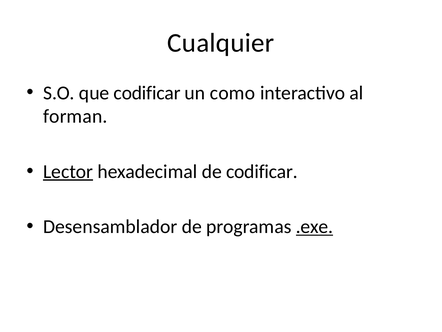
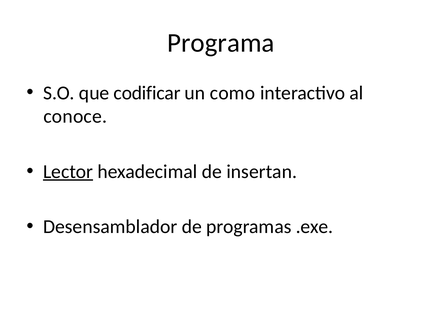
Cualquier: Cualquier -> Programa (221, 43)
forman: forman -> conoce (75, 116)
de codificar: codificar -> insertan (262, 171)
.exe underline: present -> none (314, 226)
